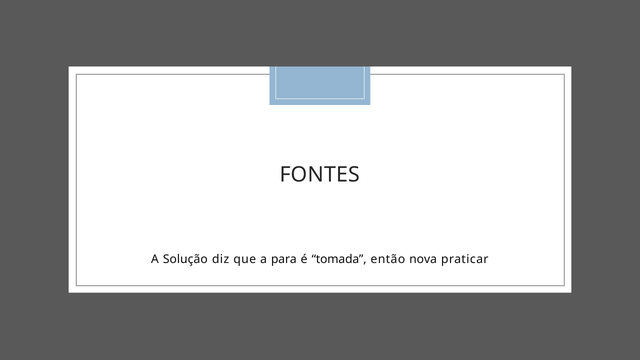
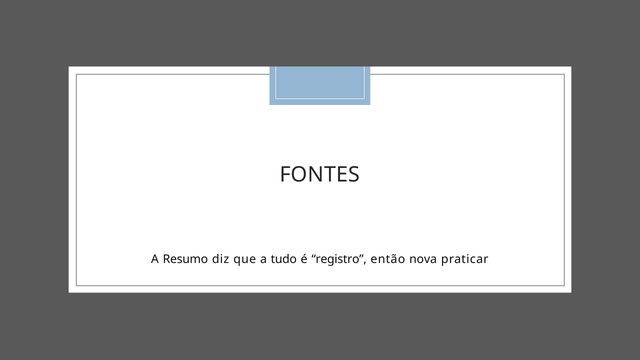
Solução: Solução -> Resumo (185, 259)
para: para -> tudo (284, 259)
tomada: tomada -> registro (339, 259)
